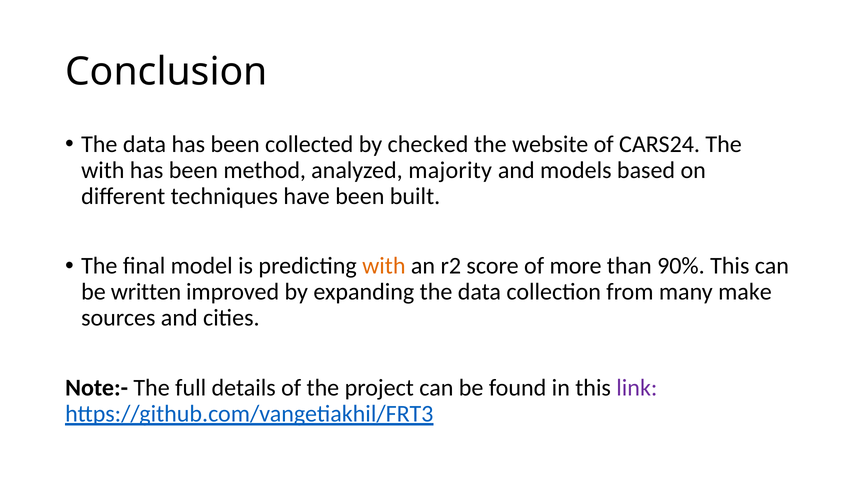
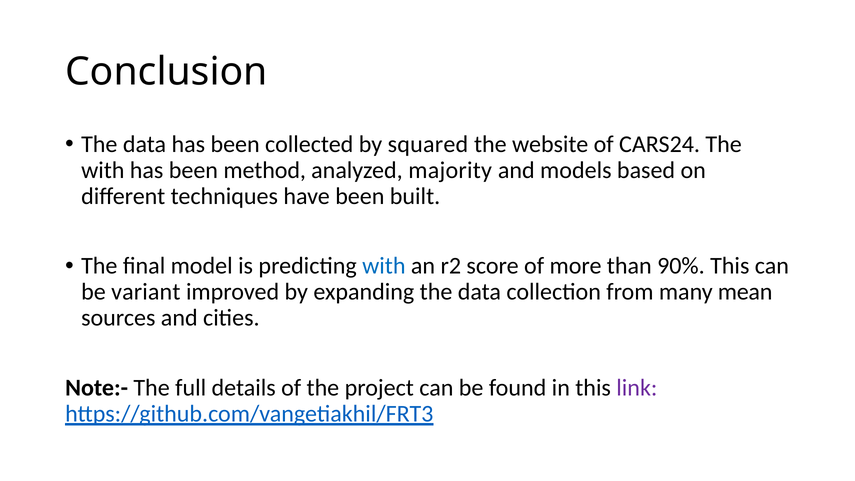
checked: checked -> squared (428, 144)
with colour: orange -> blue (384, 266)
written: written -> variant (146, 292)
make: make -> mean (745, 292)
